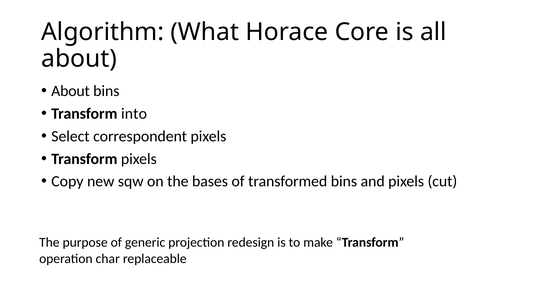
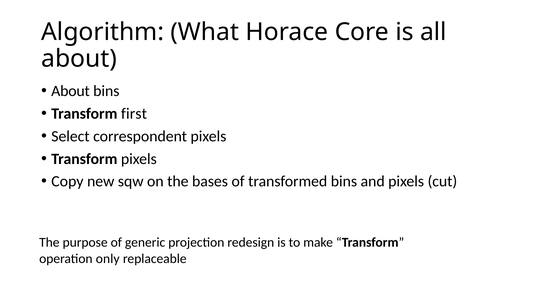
into: into -> first (134, 114)
char: char -> only (108, 259)
